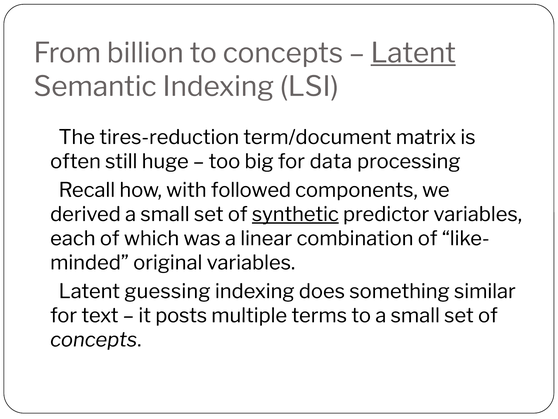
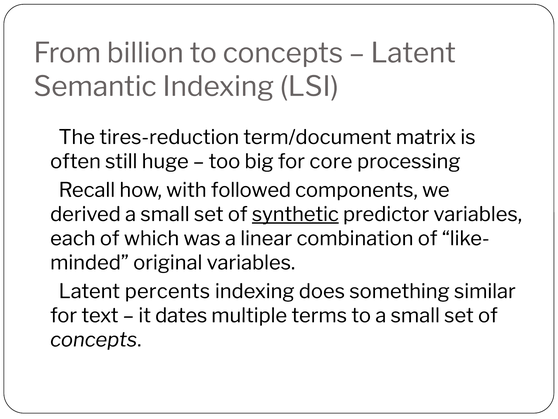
Latent underline: present -> none (413, 53)
data: data -> core (331, 161)
guessing: guessing -> percents (167, 291)
posts: posts -> dates (181, 315)
